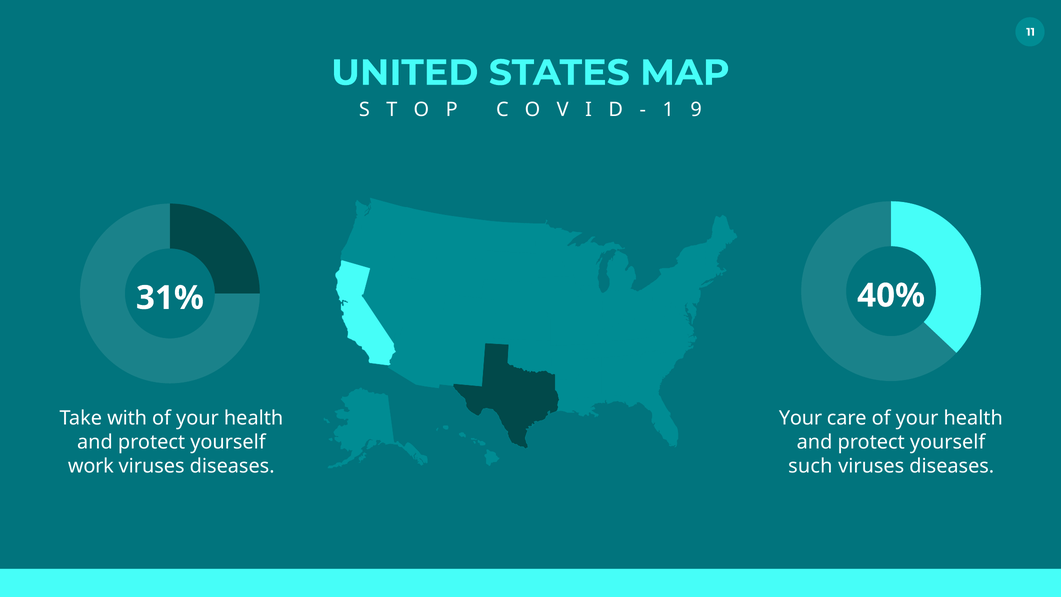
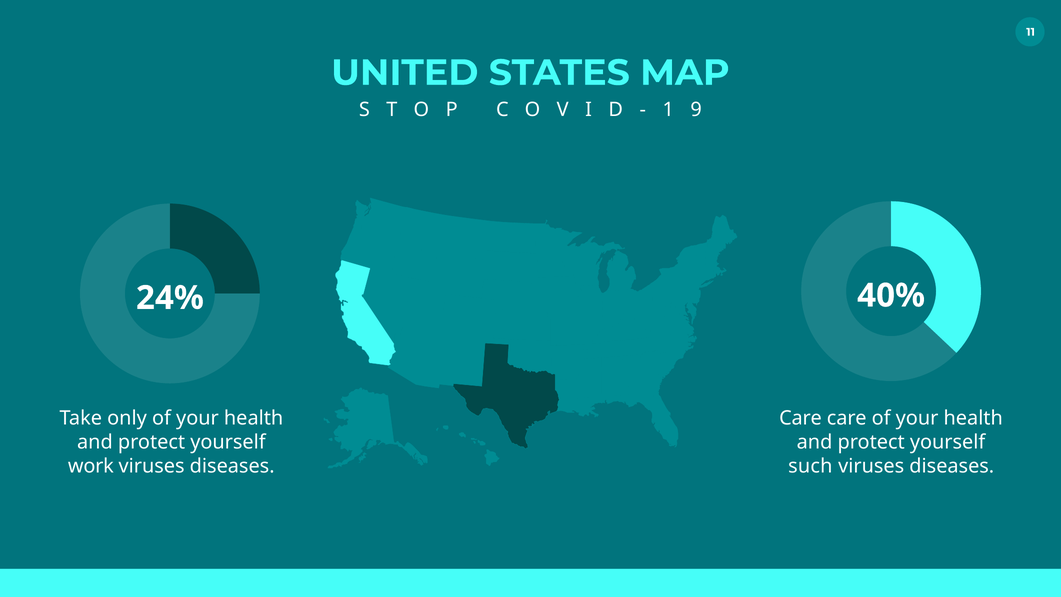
31%: 31% -> 24% (170, 298)
with: with -> only (127, 418)
Your: Your -> Care (800, 418)
